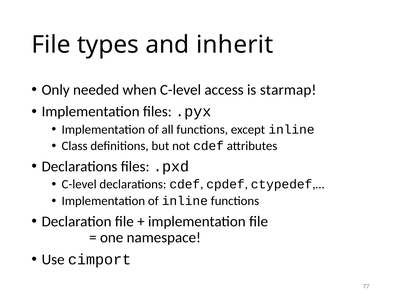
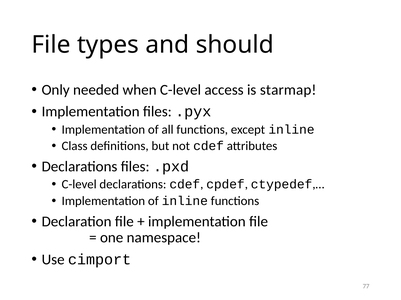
inherit: inherit -> should (235, 45)
